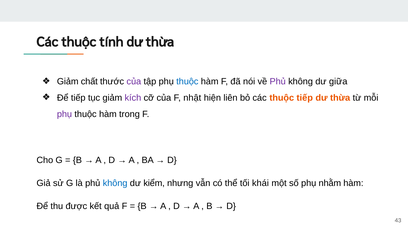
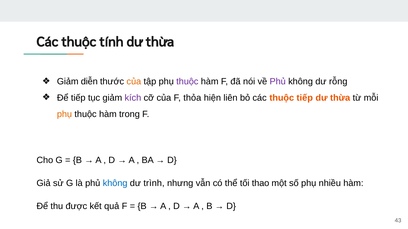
chất: chất -> diễn (89, 82)
của colour: purple -> orange (134, 82)
thuộc colour: blue -> purple (187, 82)
giữa: giữa -> rỗng (338, 82)
nhật: nhật -> thỏa (192, 98)
phụ colour: purple -> orange (64, 114)
kiểm: kiểm -> trình (154, 184)
khái: khái -> thao (261, 184)
nhằm: nhằm -> nhiều (330, 184)
